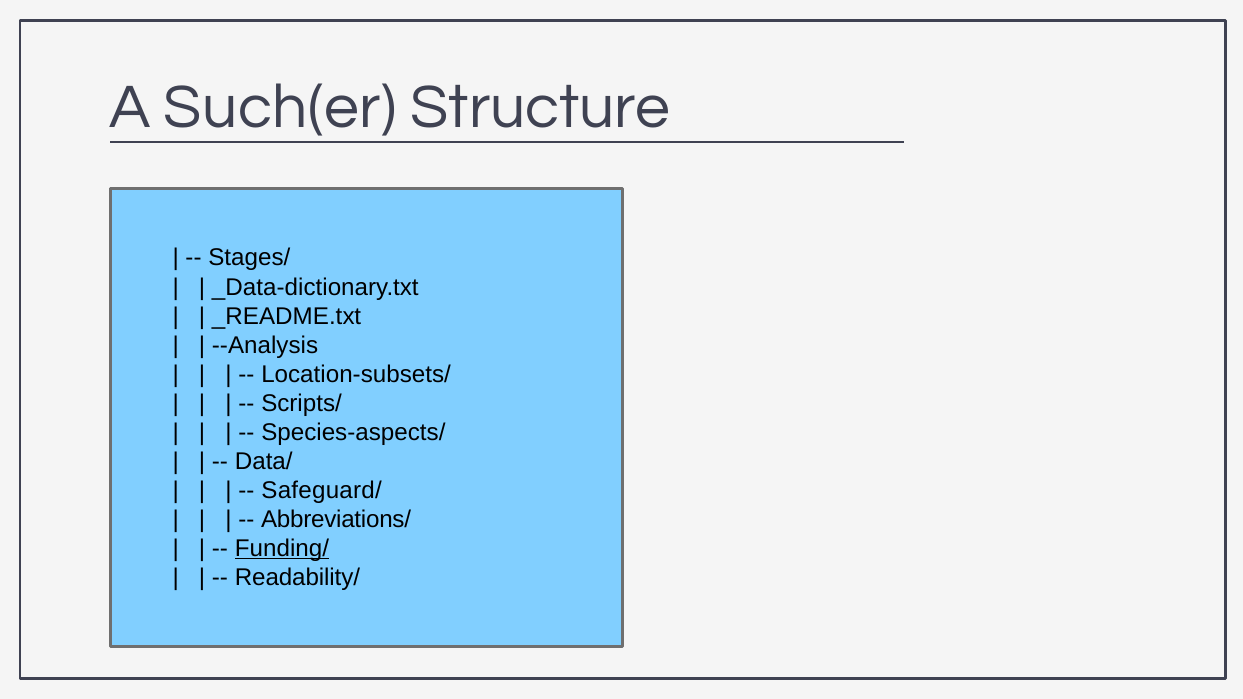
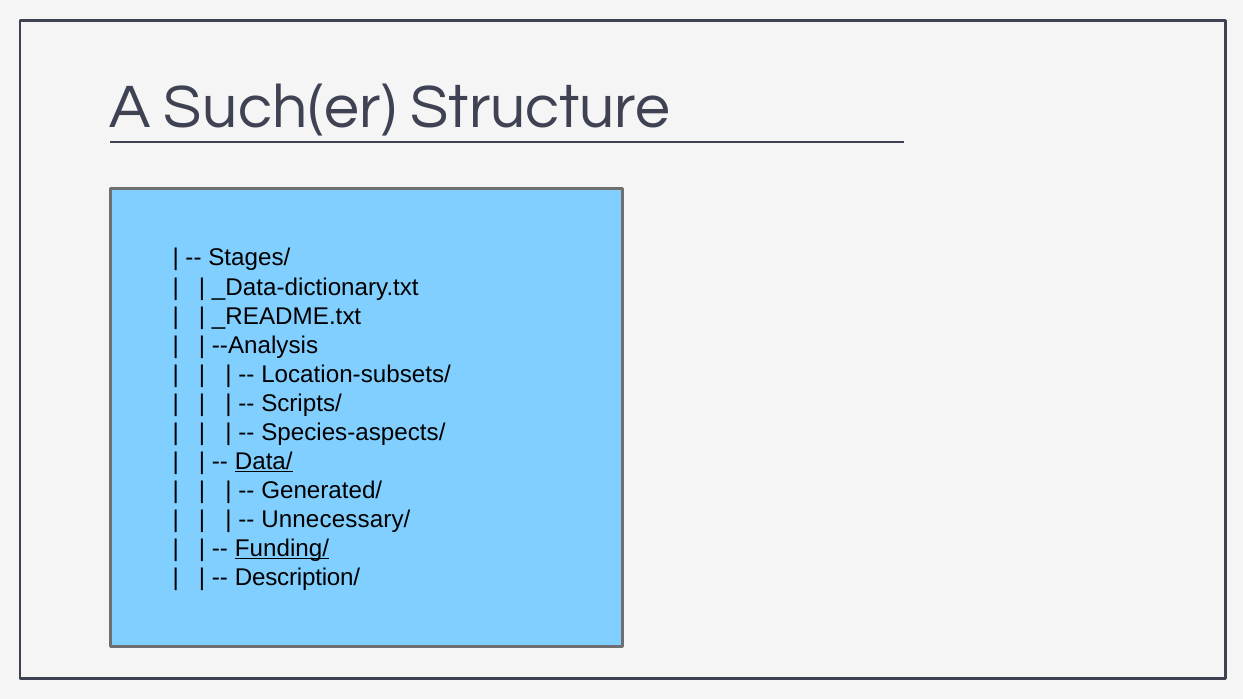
Data/ underline: none -> present (264, 461)
Safeguard/: Safeguard/ -> Generated/ (322, 490)
Abbreviations/: Abbreviations/ -> Unnecessary/ (336, 519)
Readability/: Readability/ -> Description/ (297, 577)
